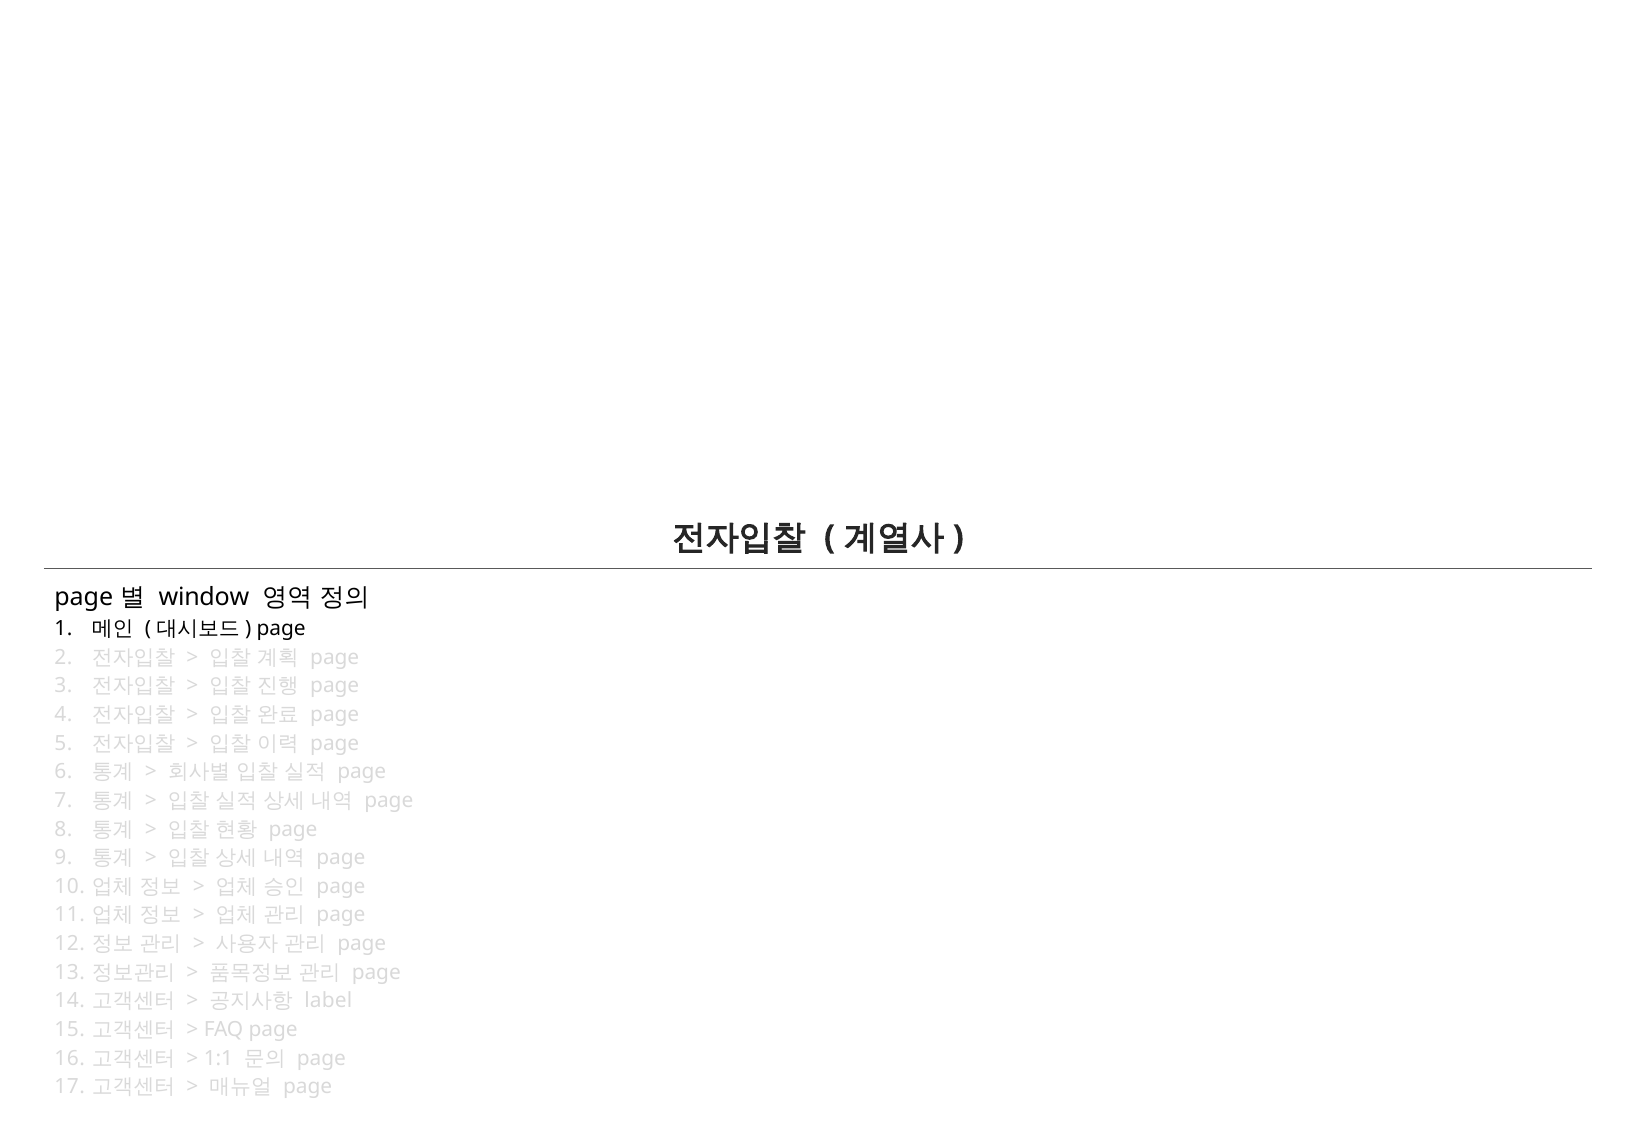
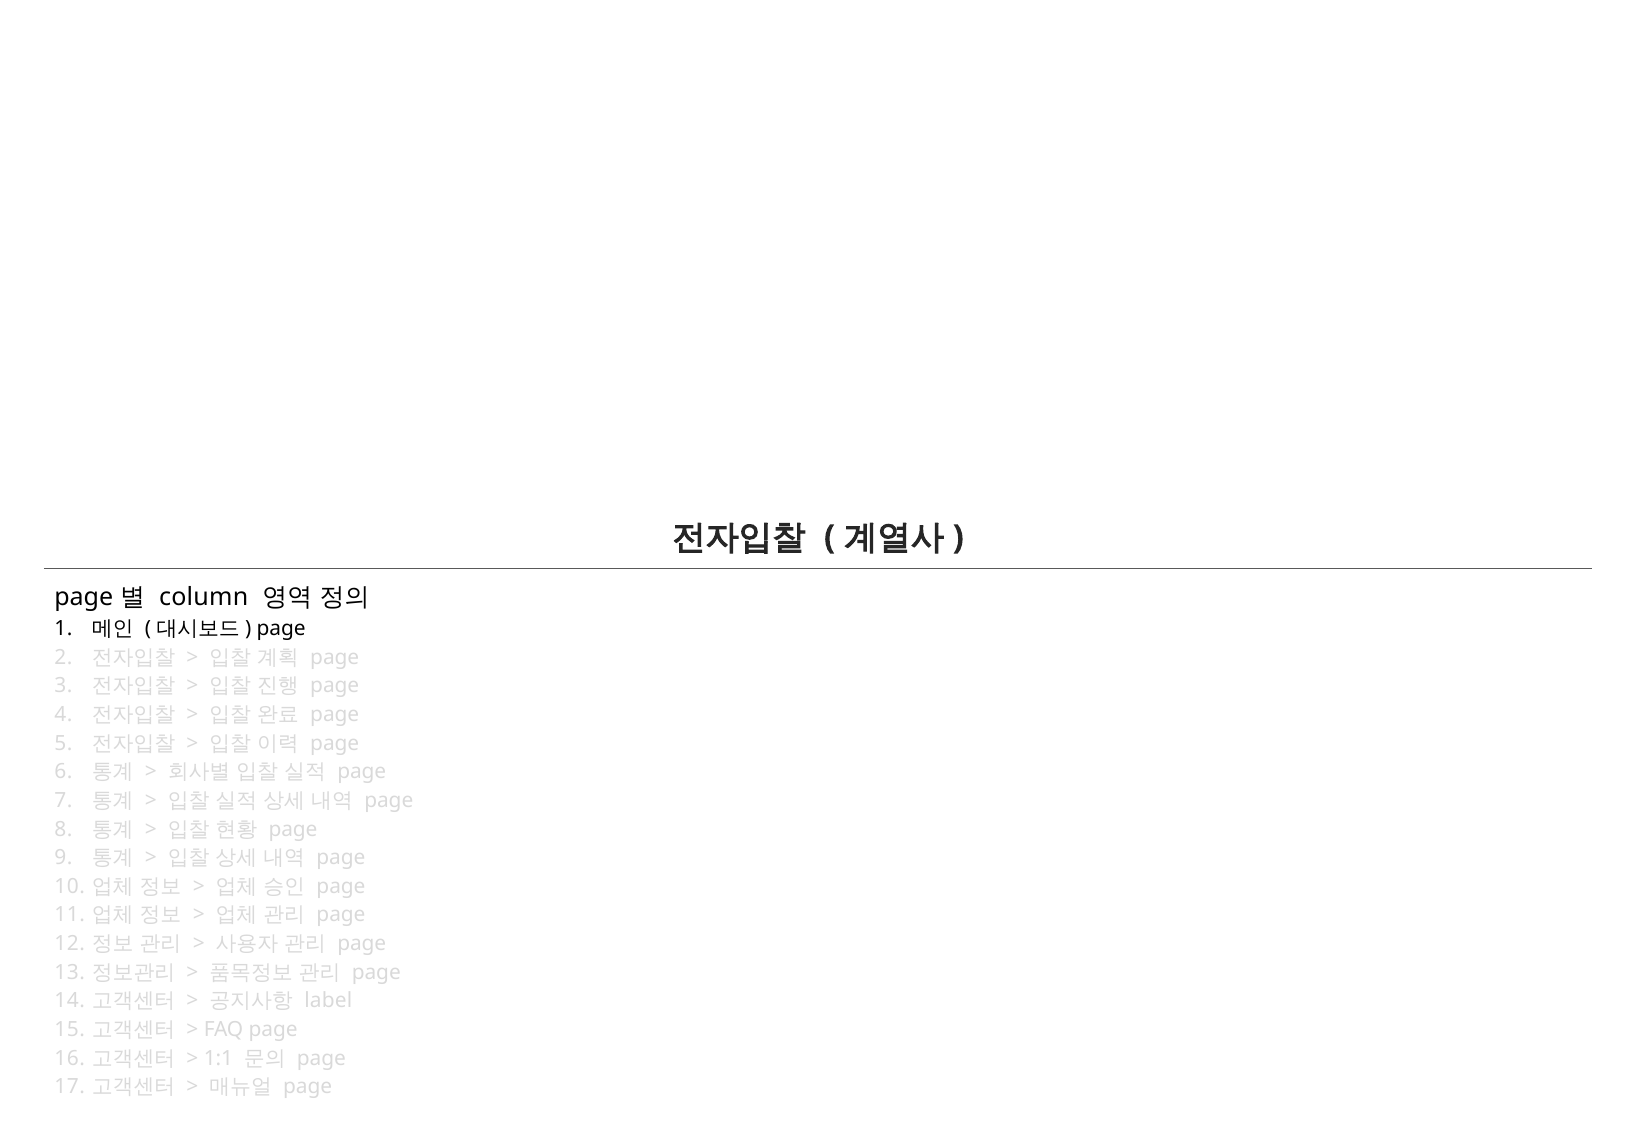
window: window -> column (204, 597)
